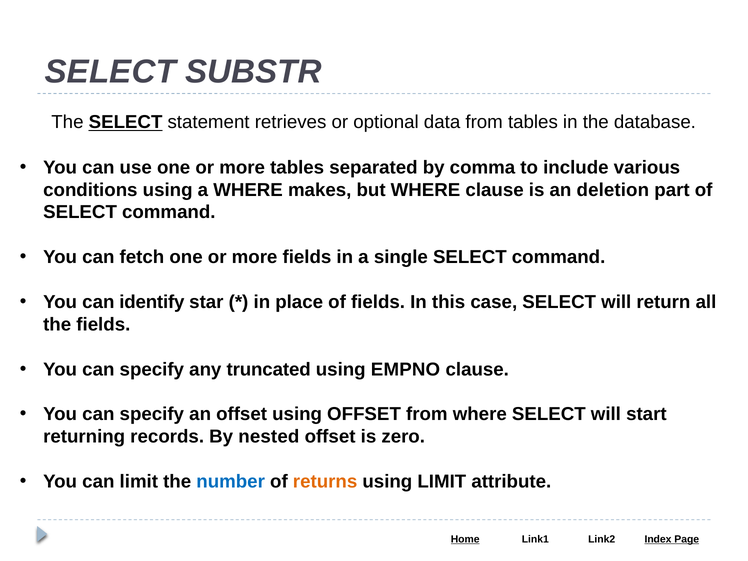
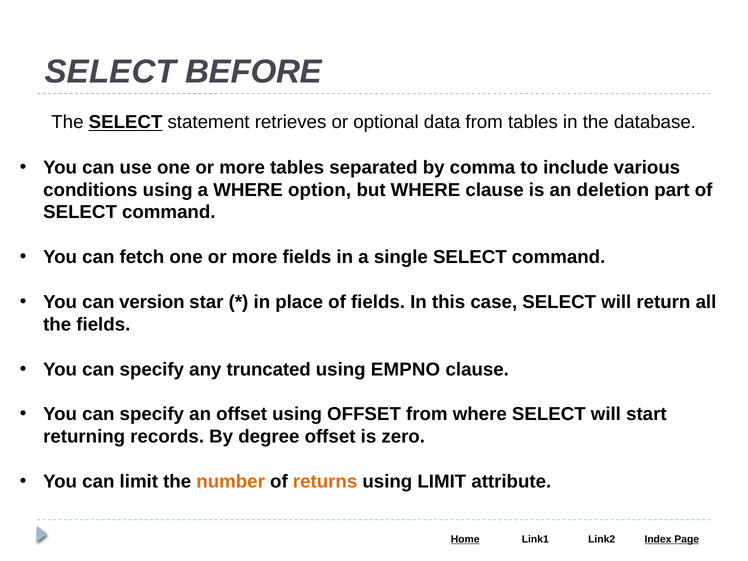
SUBSTR: SUBSTR -> BEFORE (254, 72)
makes: makes -> option (320, 190)
identify: identify -> version (152, 302)
nested: nested -> degree (269, 437)
number colour: blue -> orange (231, 482)
